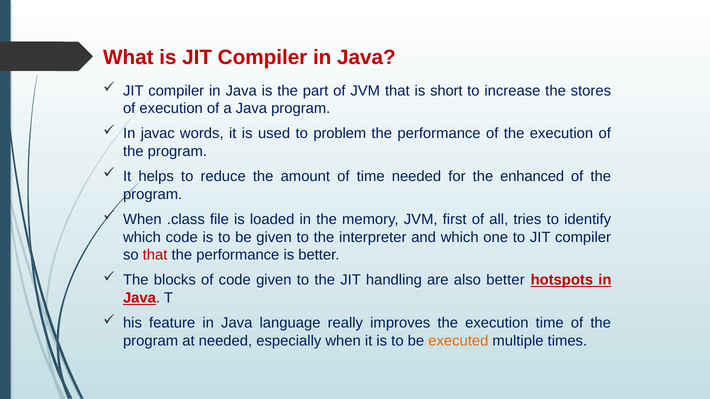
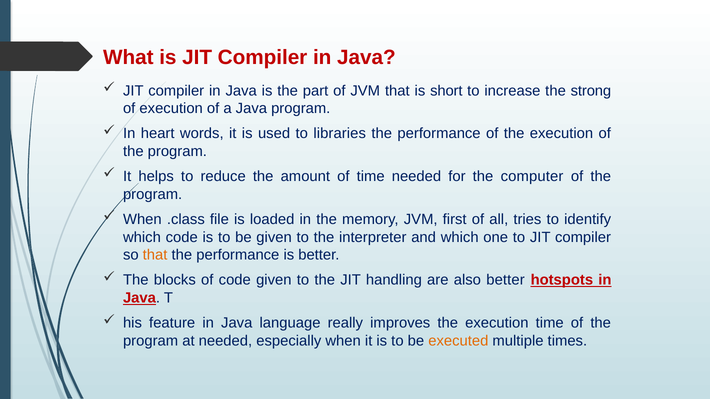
stores: stores -> strong (591, 91)
javac: javac -> heart (158, 134)
problem: problem -> libraries (340, 134)
enhanced: enhanced -> computer (532, 177)
that colour: red -> orange (155, 255)
